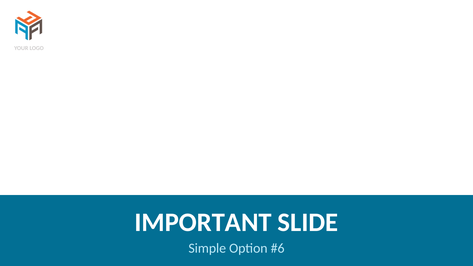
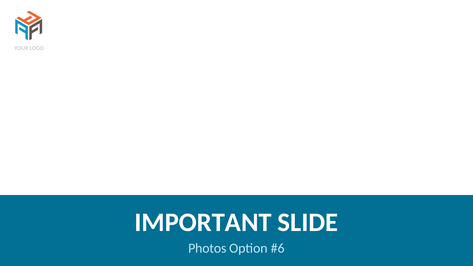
Simple: Simple -> Photos (207, 248)
